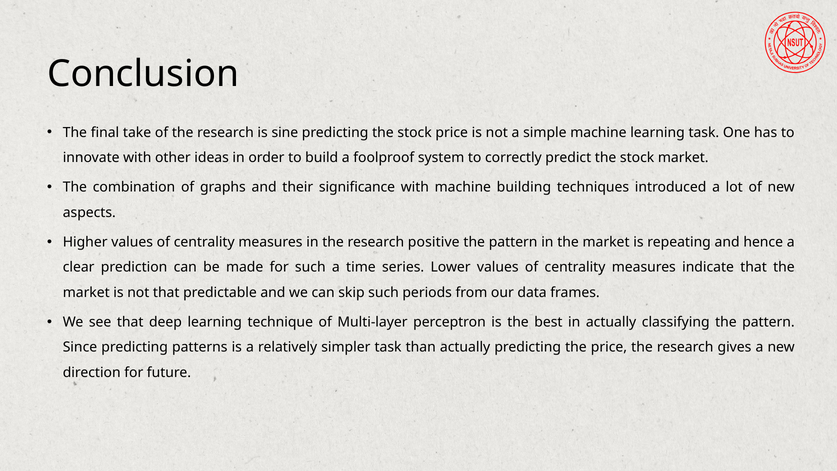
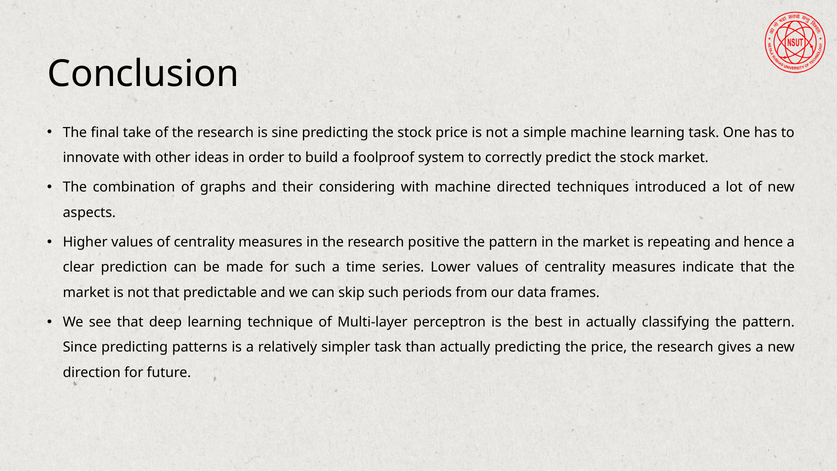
significance: significance -> considering (357, 187)
building: building -> directed (524, 187)
